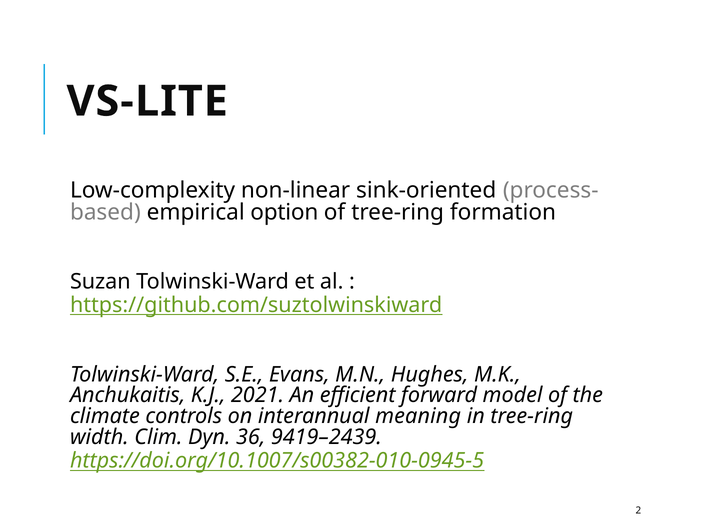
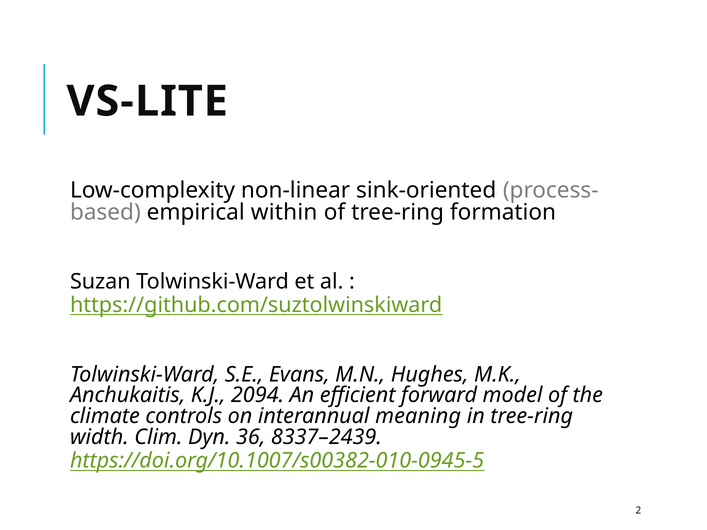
option: option -> within (284, 212)
2021: 2021 -> 2094 (258, 396)
9419–2439: 9419–2439 -> 8337–2439 (326, 438)
